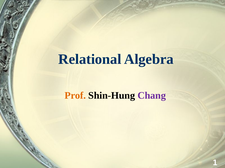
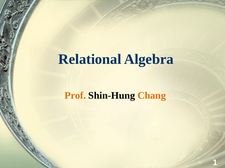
Chang colour: purple -> orange (152, 96)
